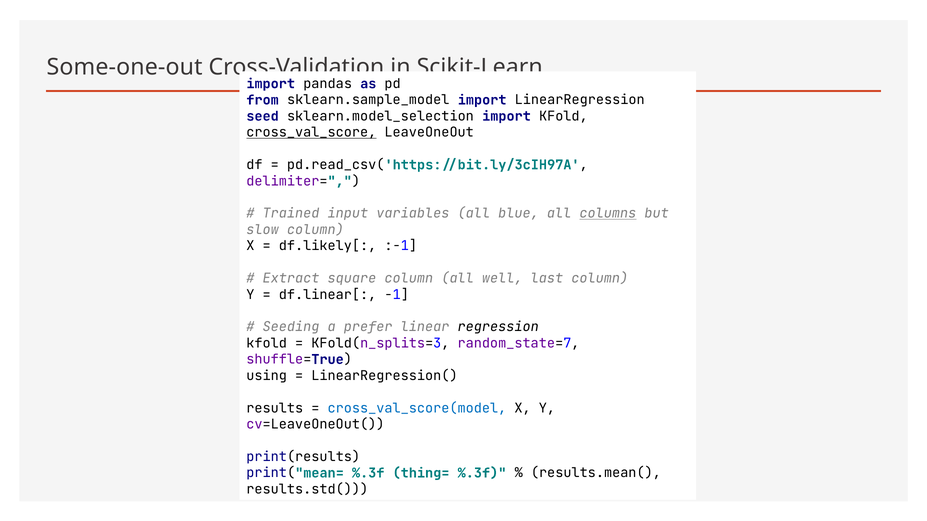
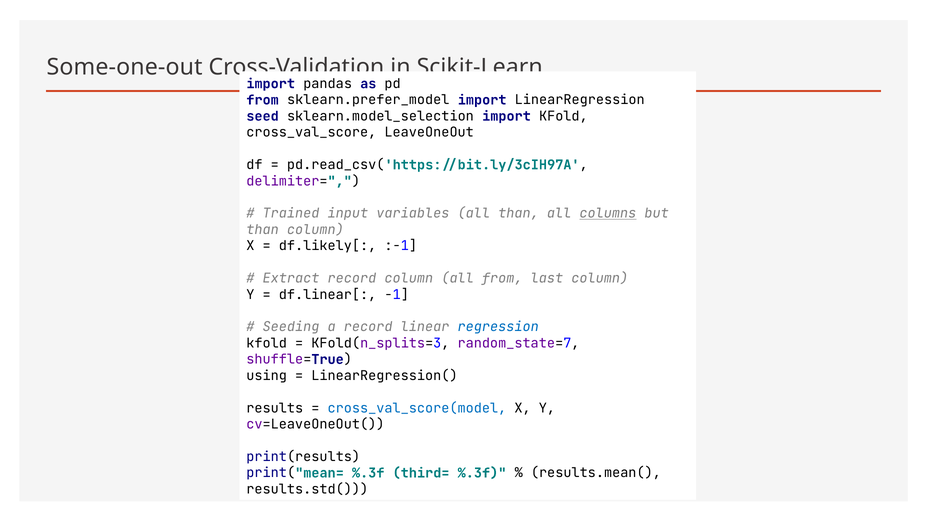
sklearn.sample_model: sklearn.sample_model -> sklearn.prefer_model (368, 100)
cross_val_score underline: present -> none (311, 133)
all blue: blue -> than (519, 214)
slow: slow -> than (263, 230)
Extract square: square -> record (352, 279)
all well: well -> from (502, 279)
a prefer: prefer -> record (368, 327)
regression colour: black -> blue (498, 327)
thing=: thing= -> third= (421, 473)
